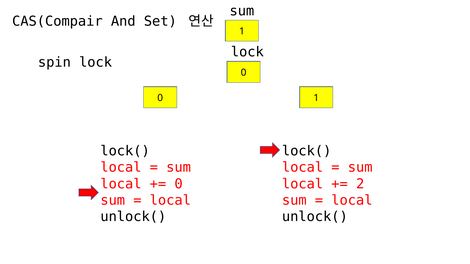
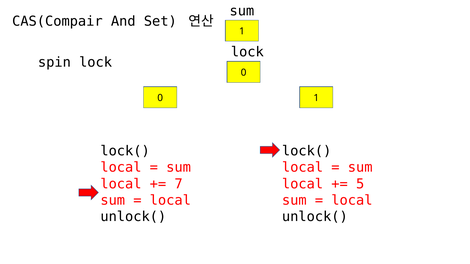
0: 0 -> 7 (179, 184)
2: 2 -> 5 (360, 184)
